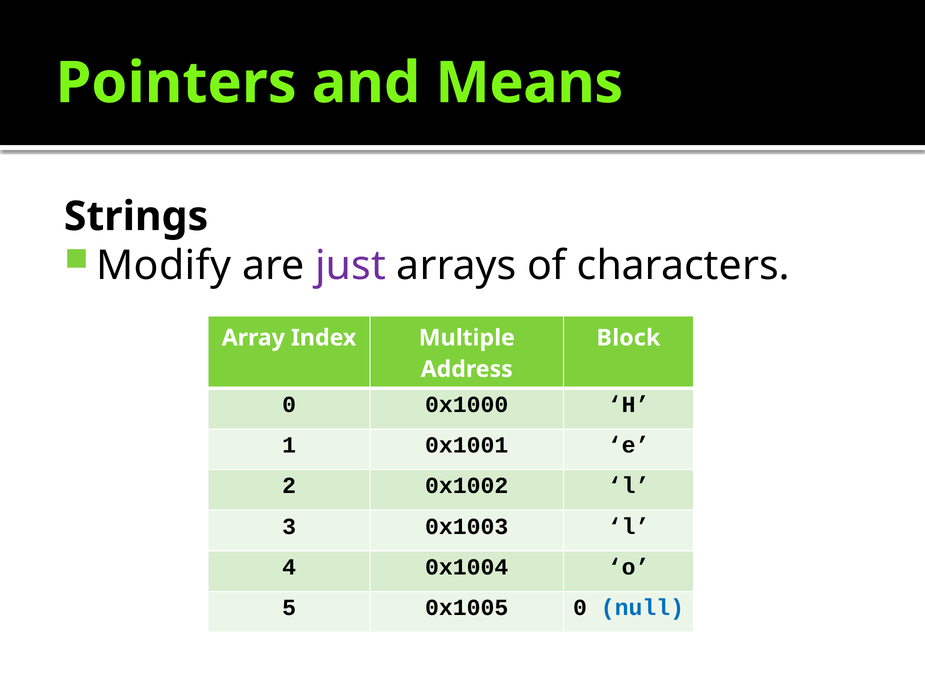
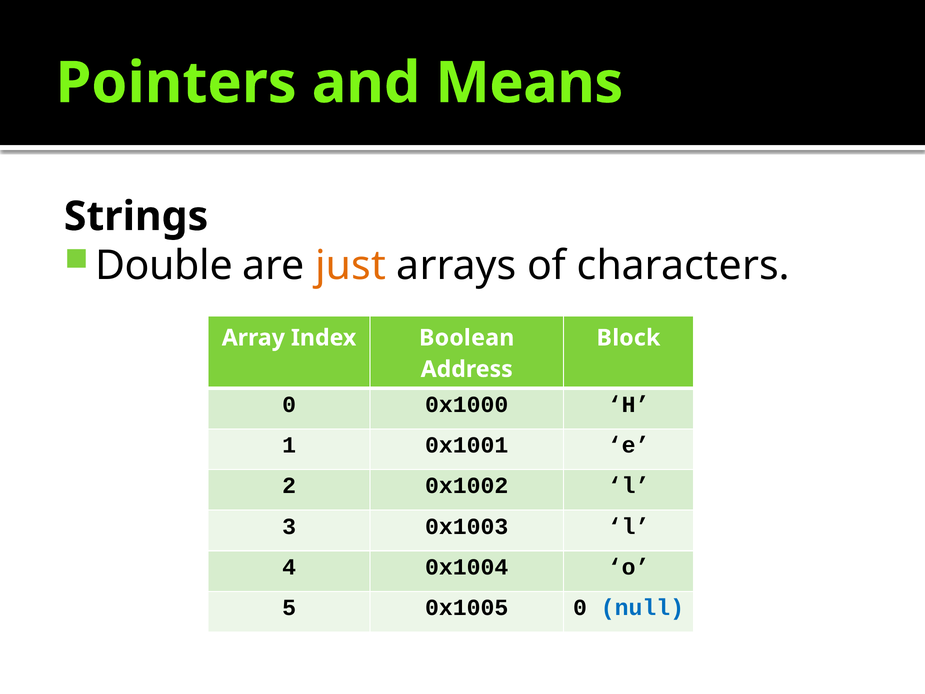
Modify: Modify -> Double (164, 266)
just colour: purple -> orange (351, 266)
Multiple: Multiple -> Boolean (467, 338)
